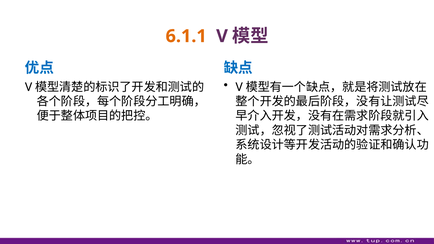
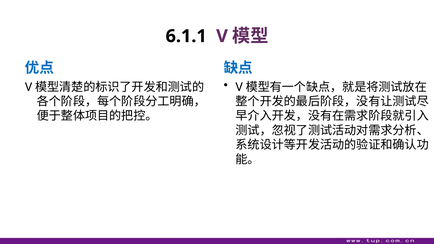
6.1.1 colour: orange -> black (186, 36)
